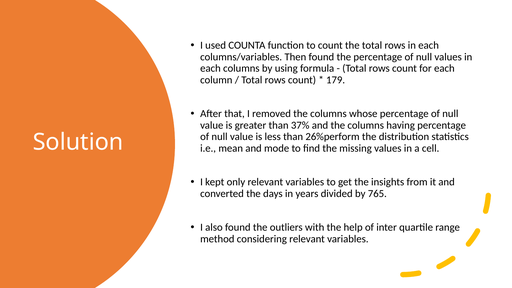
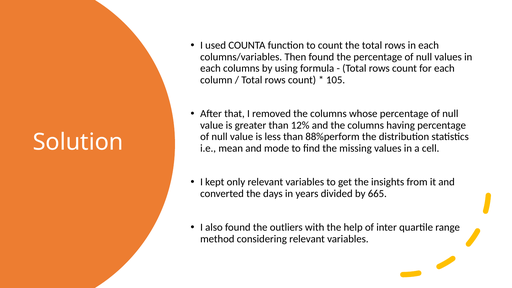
179: 179 -> 105 (336, 80)
37%: 37% -> 12% (300, 125)
26%perform: 26%perform -> 88%perform (332, 137)
765: 765 -> 665 (377, 194)
